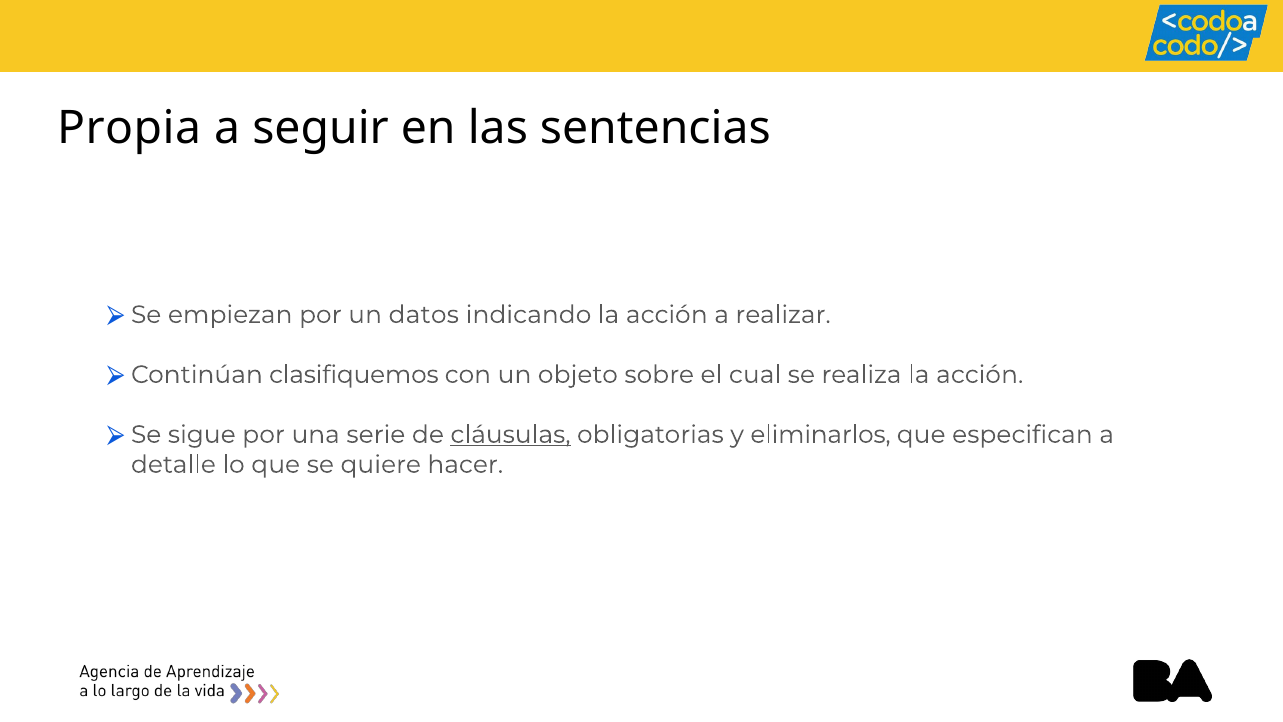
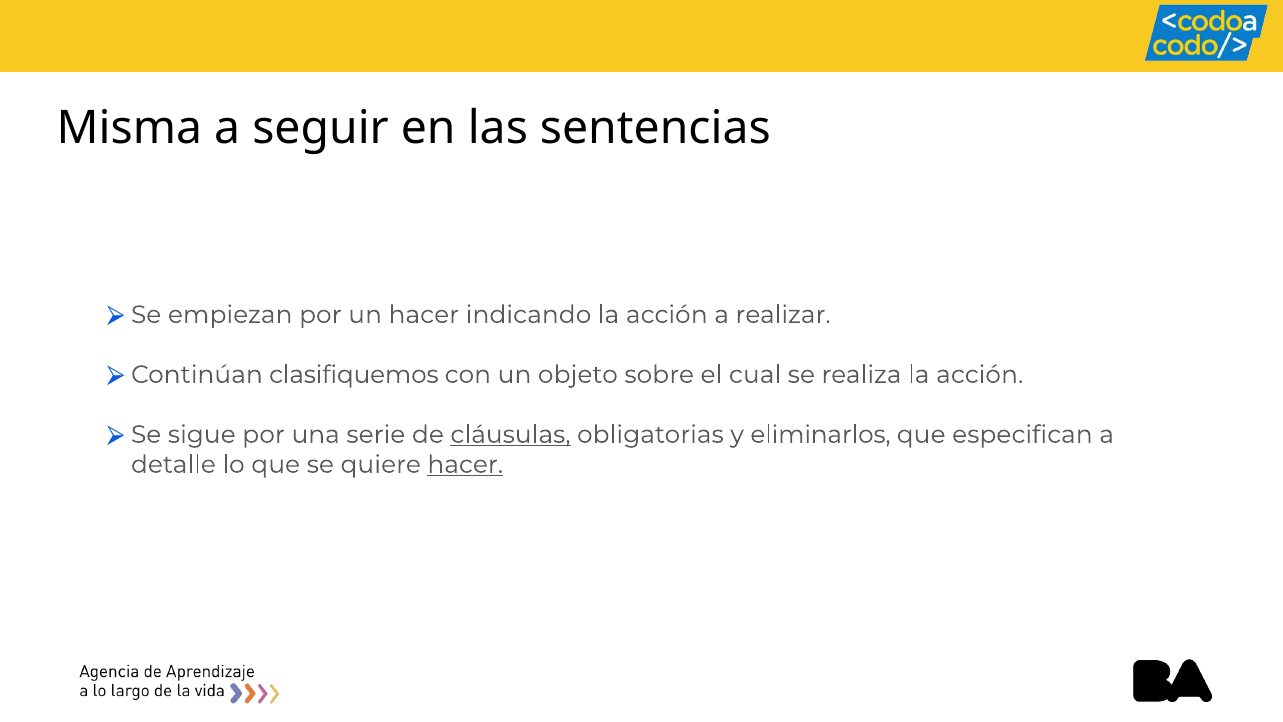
Propia: Propia -> Misma (129, 128)
un datos: datos -> hacer (424, 315)
hacer underline: none -> present (465, 464)
